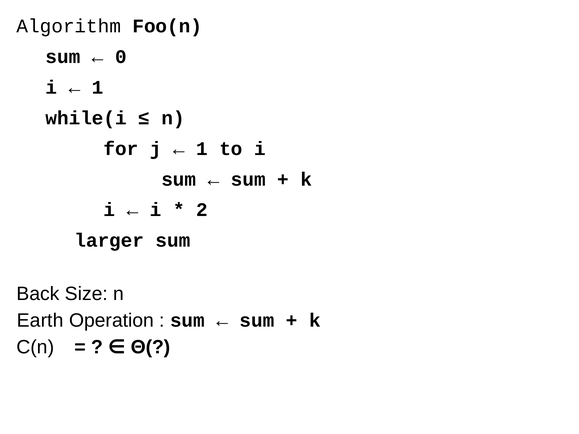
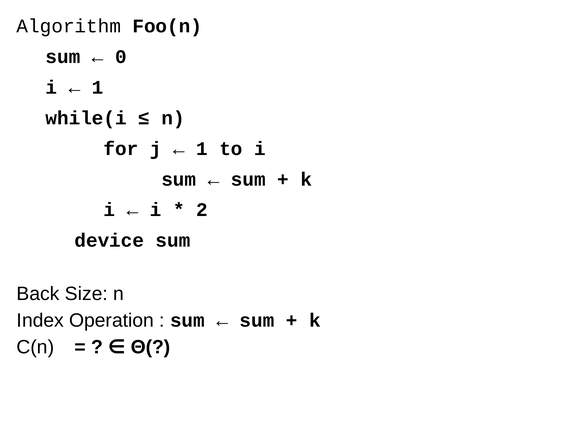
larger: larger -> device (109, 241)
Earth: Earth -> Index (40, 321)
